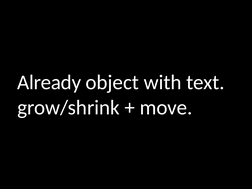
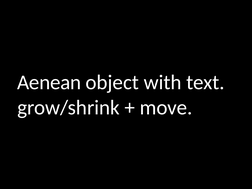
Already: Already -> Aenean (49, 82)
